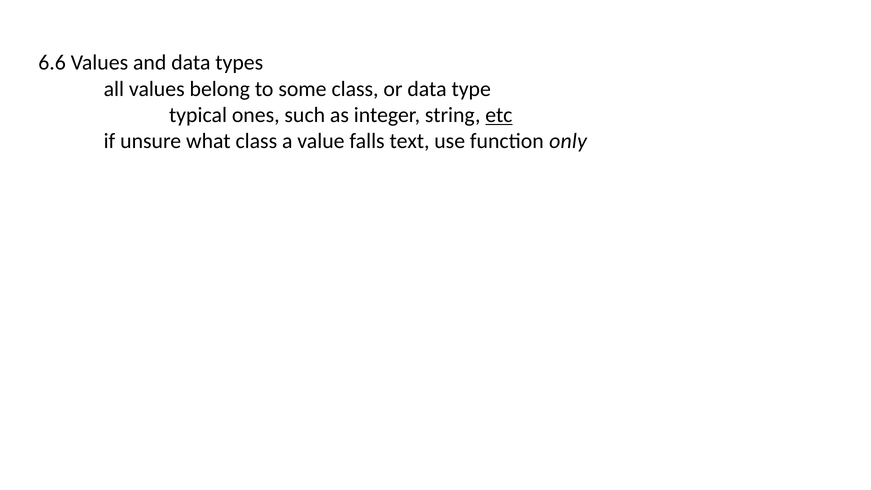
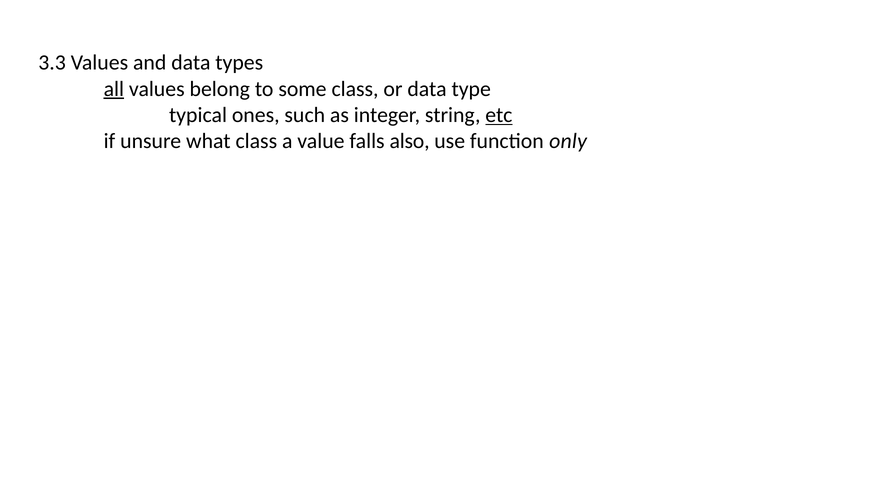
6.6: 6.6 -> 3.3 (52, 63)
all underline: none -> present (114, 89)
text: text -> also (410, 141)
